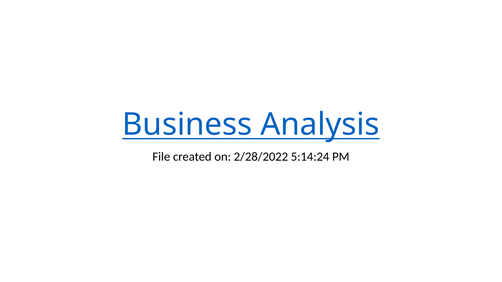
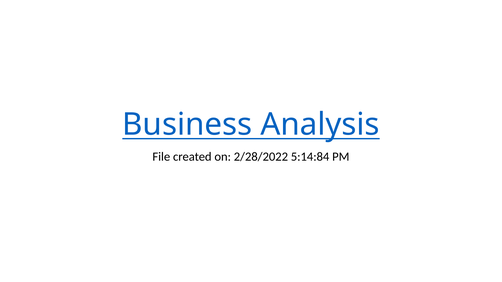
5:14:24: 5:14:24 -> 5:14:84 (310, 157)
